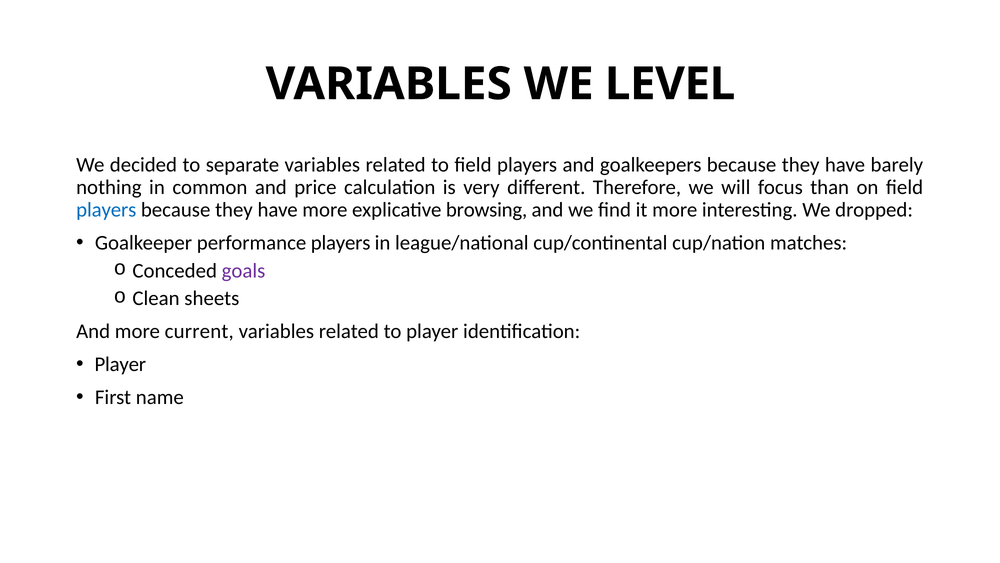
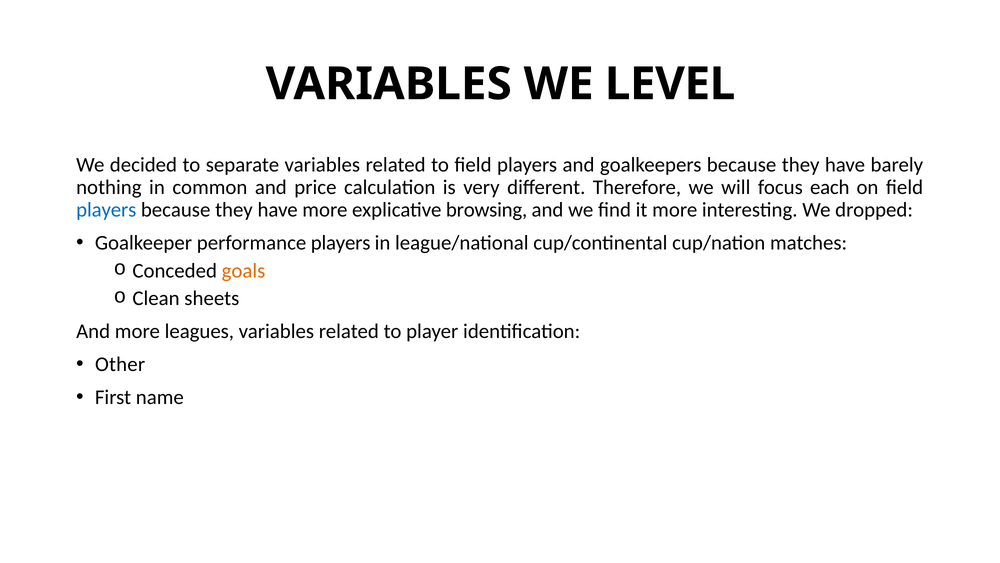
than: than -> each (830, 187)
goals colour: purple -> orange (244, 270)
current: current -> leagues (199, 331)
Player: Player -> Other (120, 364)
